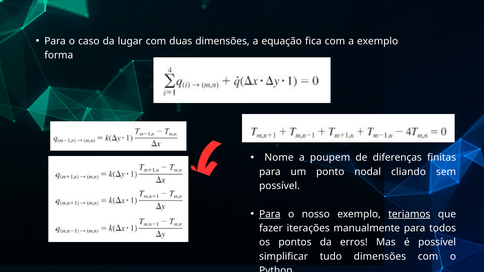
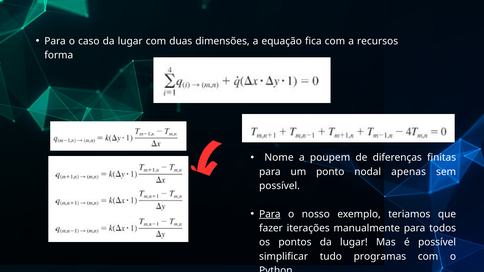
a exemplo: exemplo -> recursos (378, 41)
cliando: cliando -> apenas (409, 172)
teriamos underline: present -> none (409, 214)
pontos da erros: erros -> lugar (354, 243)
tudo dimensões: dimensões -> programas (380, 257)
